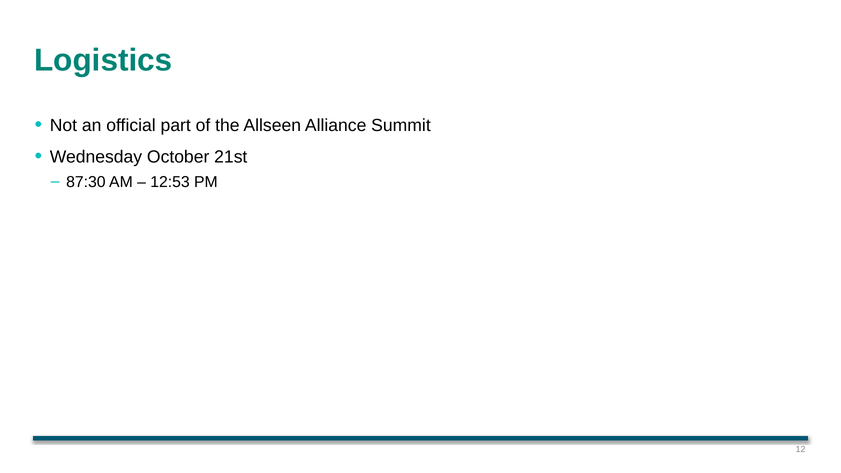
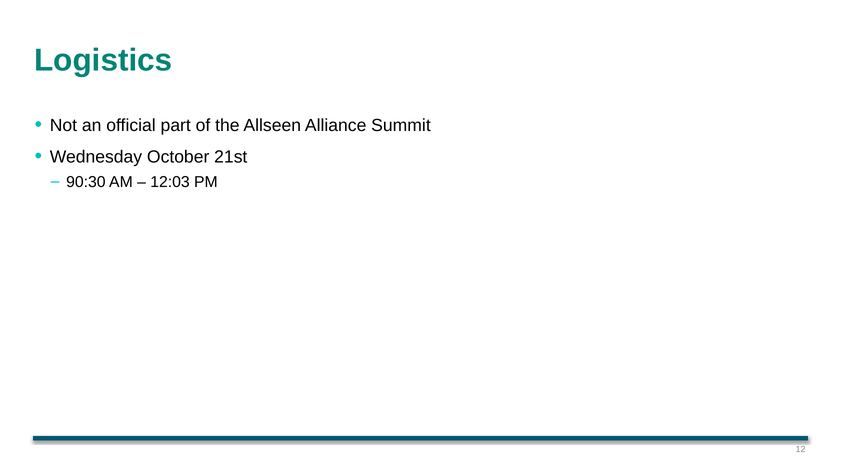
87:30: 87:30 -> 90:30 (86, 182)
12:53: 12:53 -> 12:03 (170, 182)
